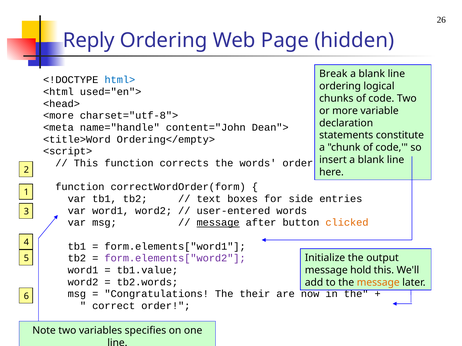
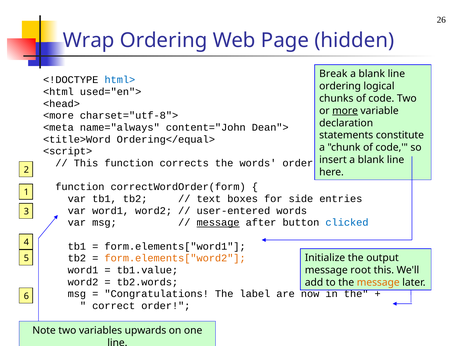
Reply: Reply -> Wrap (89, 40)
more underline: none -> present (345, 111)
name="handle: name="handle -> name="always (120, 128)
Ordering</empty>: Ordering</empty> -> Ordering</equal> (166, 140)
clicked colour: orange -> blue (347, 223)
form.elements["word2 colour: purple -> orange (175, 259)
hold: hold -> root (361, 270)
their: their -> label (255, 294)
specifies: specifies -> upwards (146, 331)
